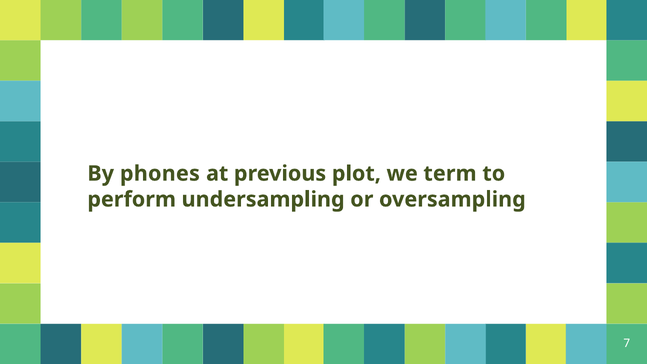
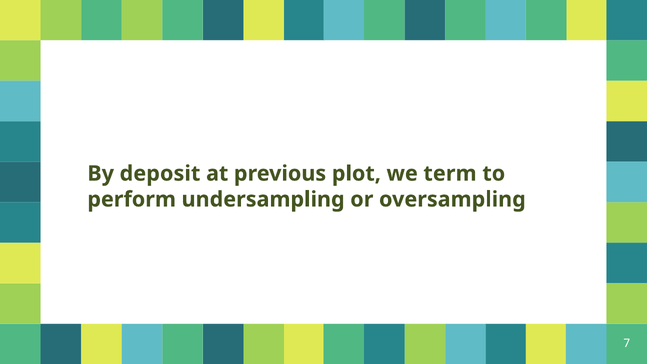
phones: phones -> deposit (160, 174)
